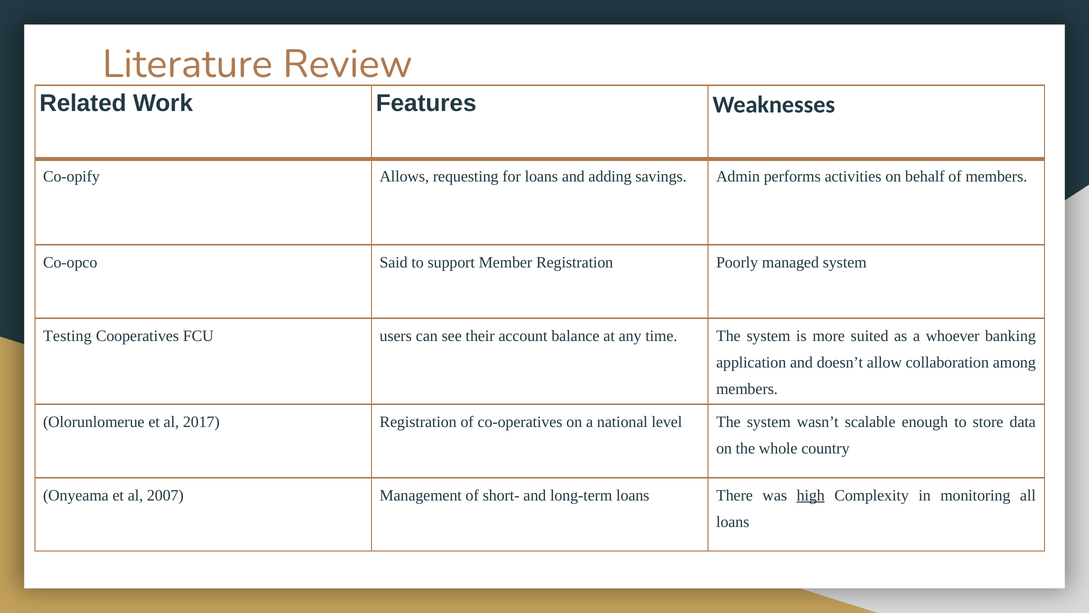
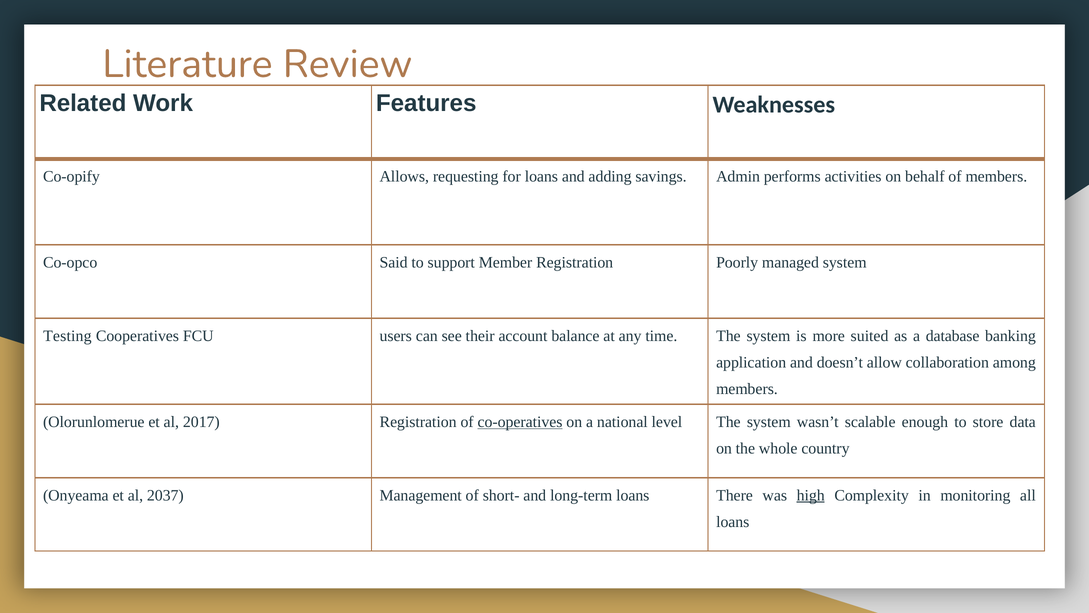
whoever: whoever -> database (953, 336)
co-operatives underline: none -> present (520, 422)
2007: 2007 -> 2037 (165, 495)
